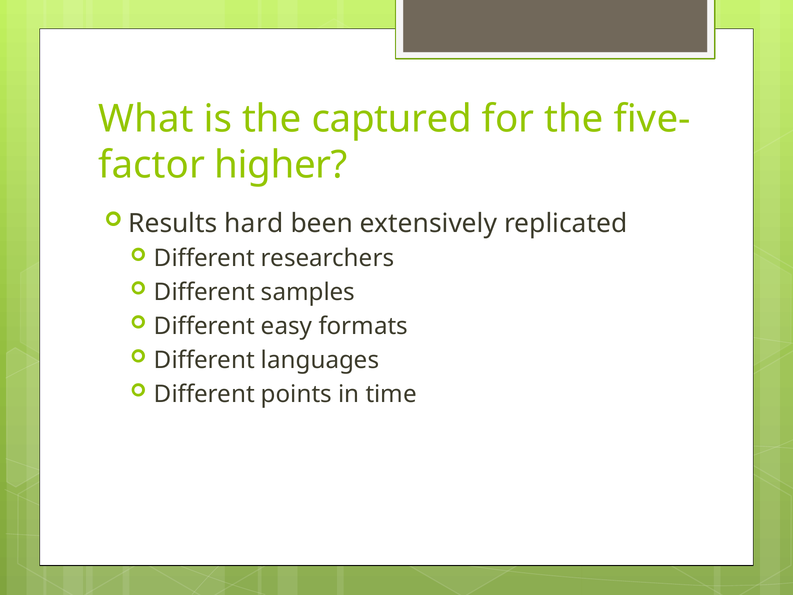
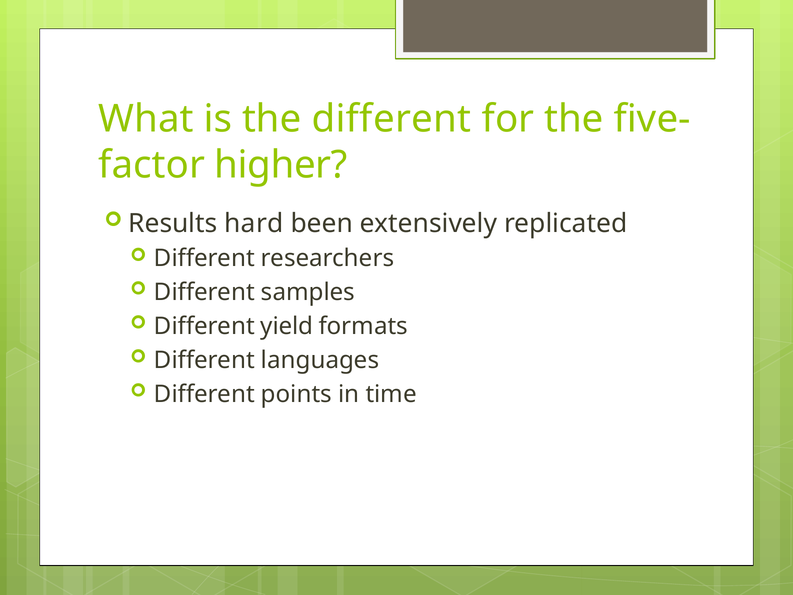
the captured: captured -> different (391, 119)
easy: easy -> yield (287, 326)
